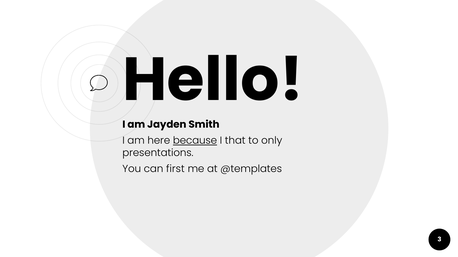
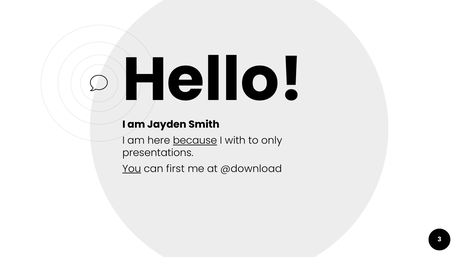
that: that -> with (235, 141)
You underline: none -> present (132, 169)
@templates: @templates -> @download (251, 169)
